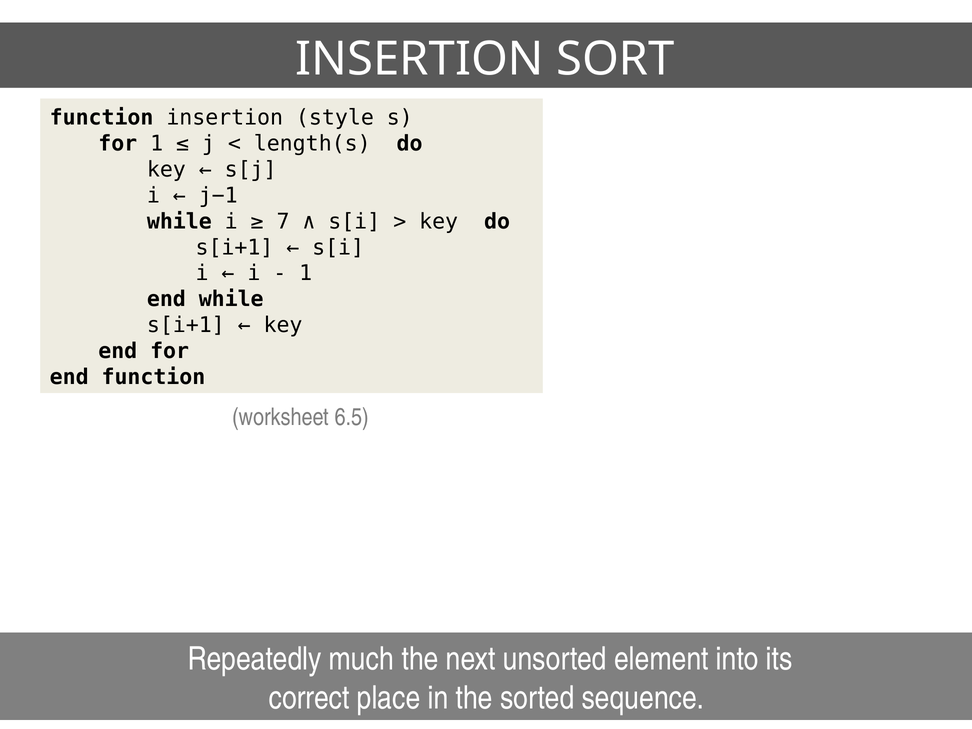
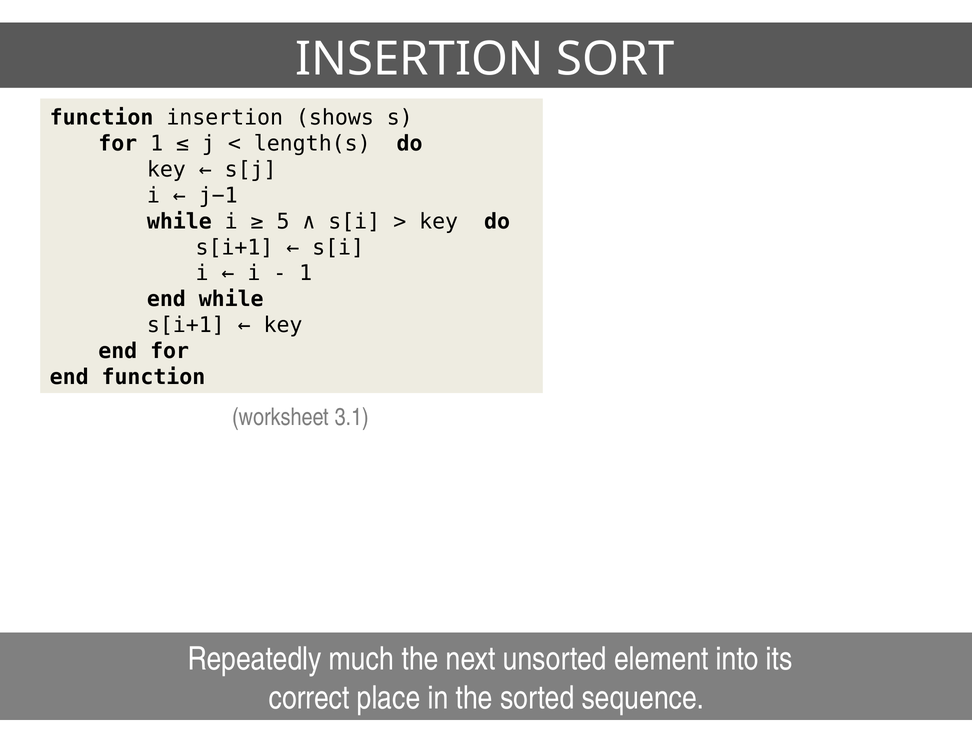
style: style -> shows (335, 118)
7: 7 -> 5 (283, 221)
6.5: 6.5 -> 3.1 (352, 417)
